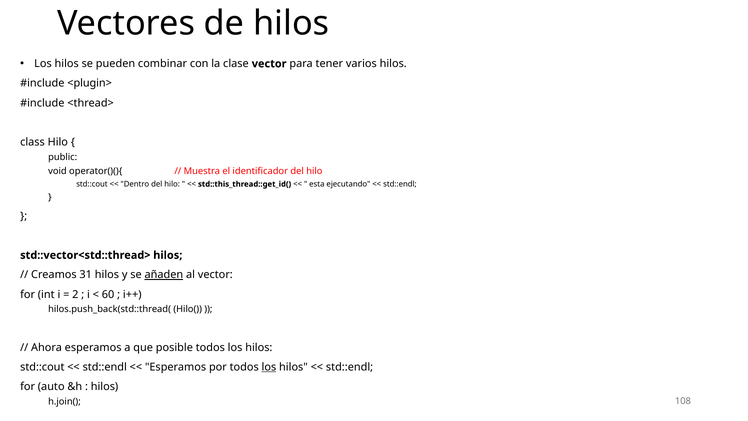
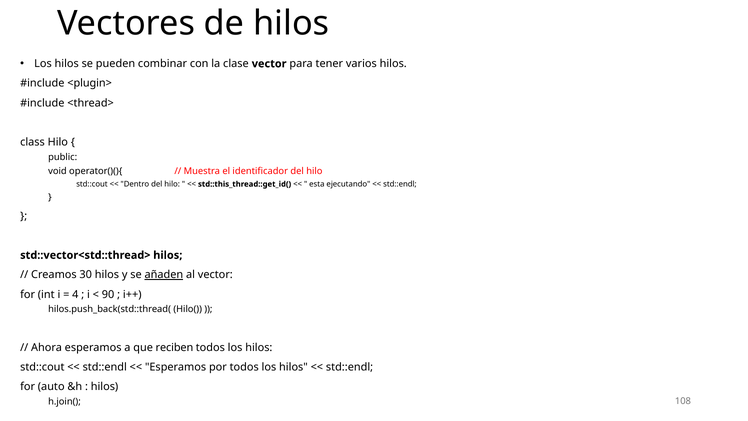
31: 31 -> 30 (86, 275)
2: 2 -> 4 (75, 294)
60: 60 -> 90 (108, 294)
posible: posible -> reciben (174, 347)
los underline: present -> none (269, 367)
